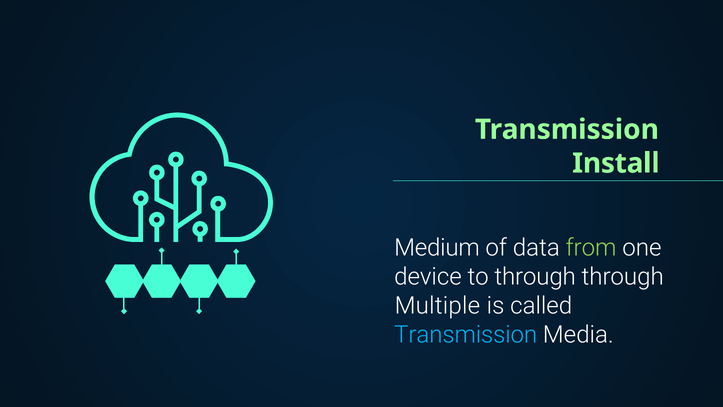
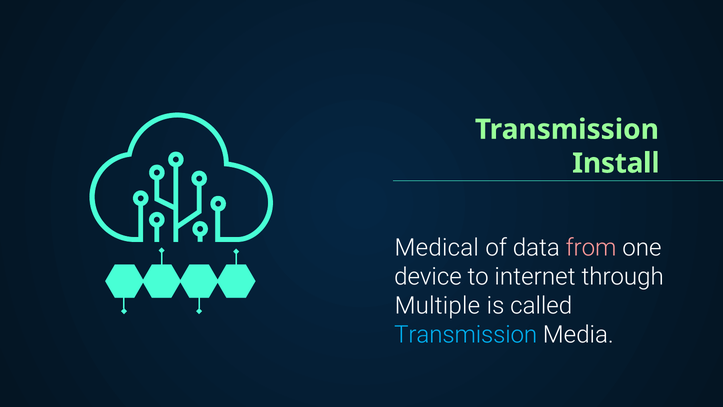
Medium: Medium -> Medical (437, 248)
from colour: light green -> pink (591, 248)
to through: through -> internet (535, 277)
